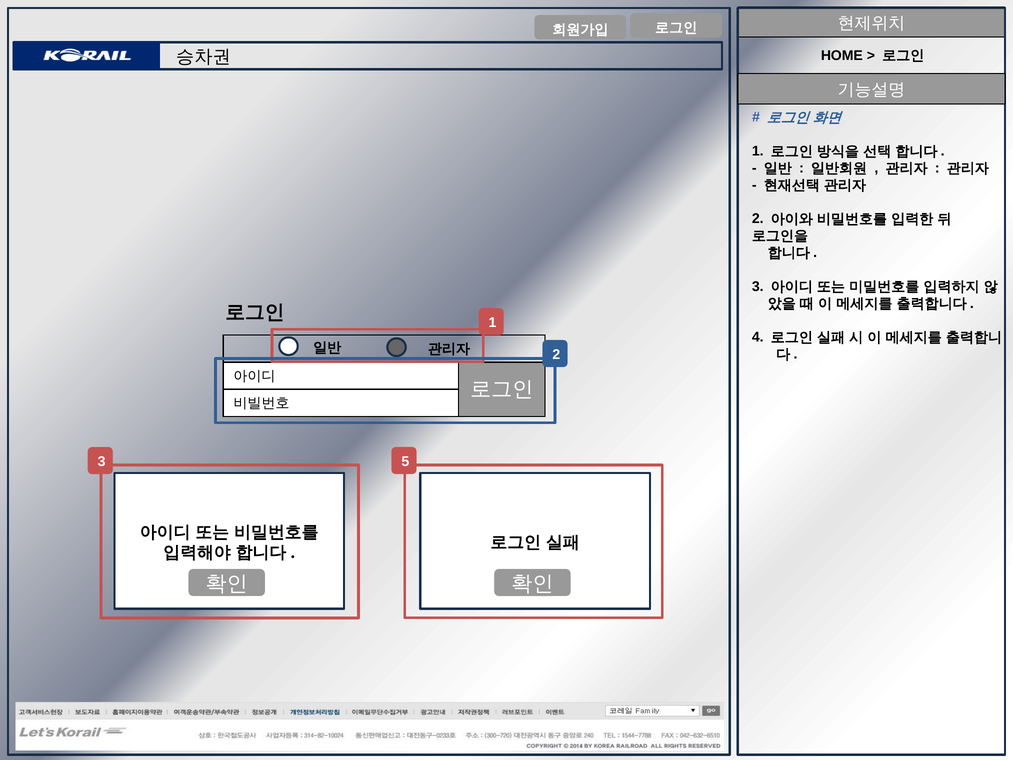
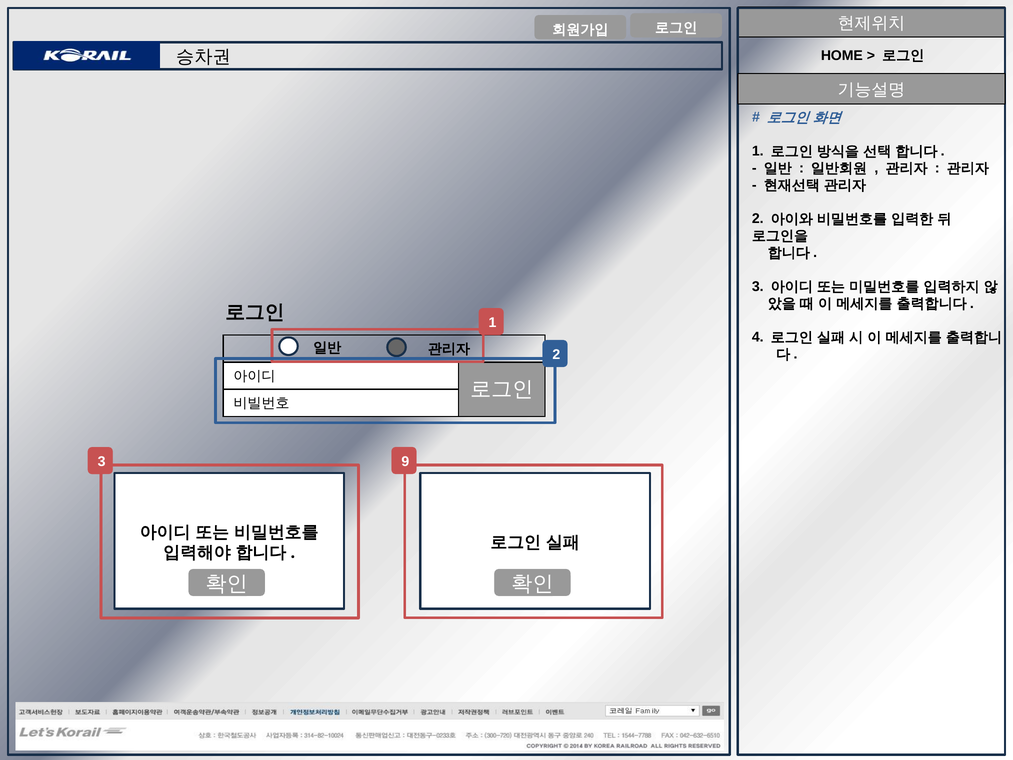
5: 5 -> 9 (405, 461)
